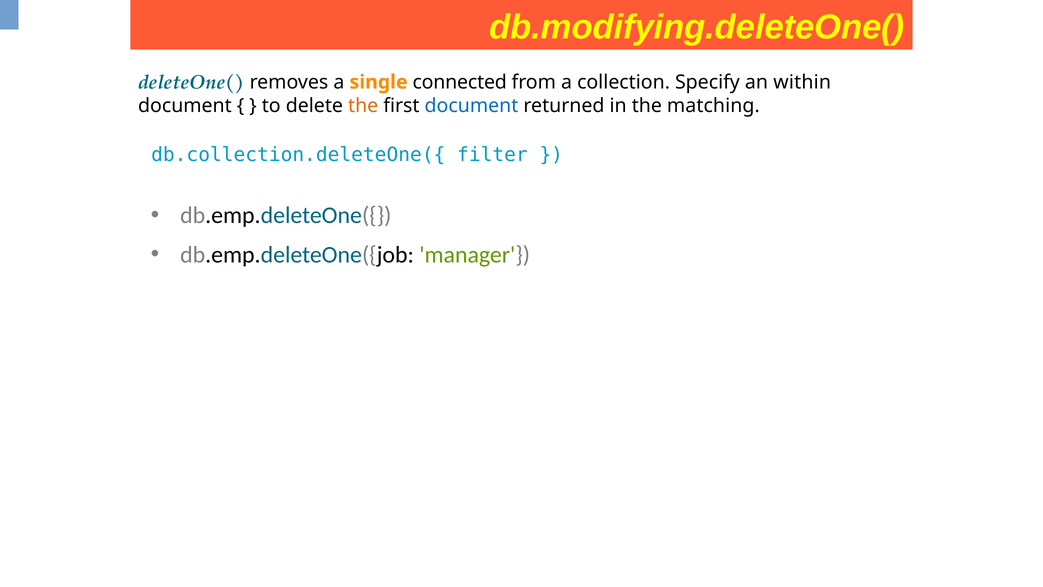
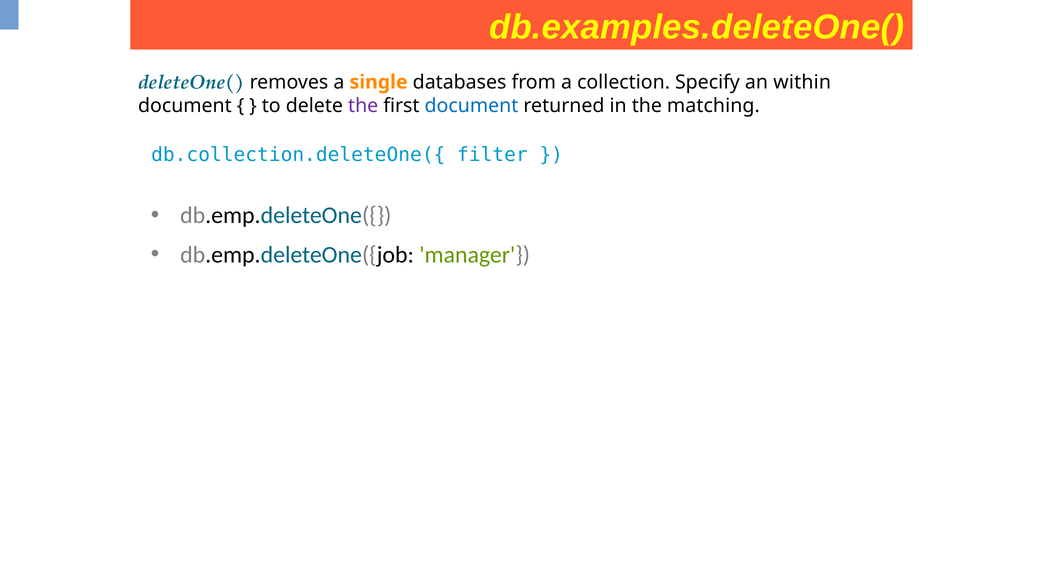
db.modifying.deleteOne(: db.modifying.deleteOne( -> db.examples.deleteOne( (697, 27)
connected: connected -> databases (460, 82)
the colour: orange -> purple (363, 106)
